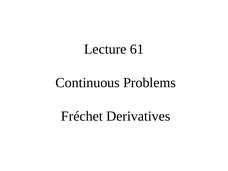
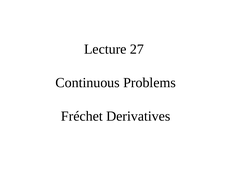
61: 61 -> 27 (137, 49)
